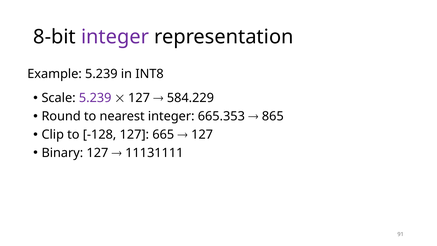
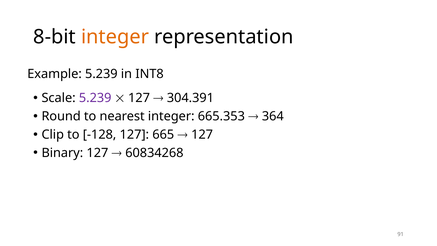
integer colour: purple -> orange (115, 37)
584.229: 584.229 -> 304.391 (190, 98)
865: 865 -> 364 (273, 116)
11131111: 11131111 -> 60834268 (154, 153)
